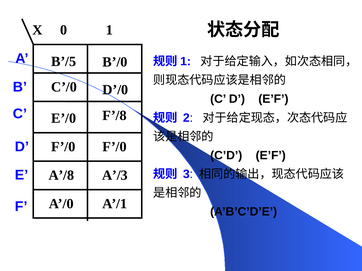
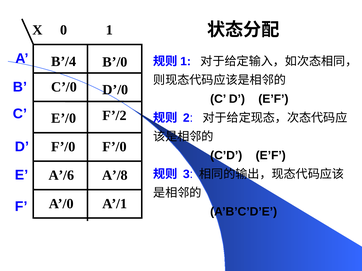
B’/5: B’/5 -> B’/4 (64, 61)
F’/8: F’/8 -> F’/2 (115, 116)
A’/8: A’/8 -> A’/6 (61, 175)
A’/3: A’/3 -> A’/8 (115, 175)
